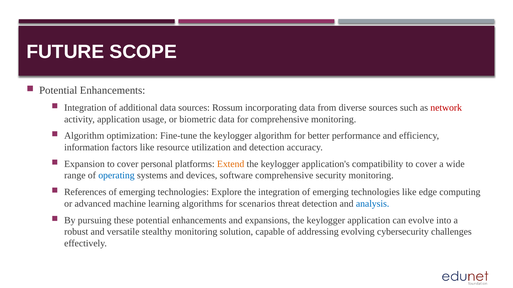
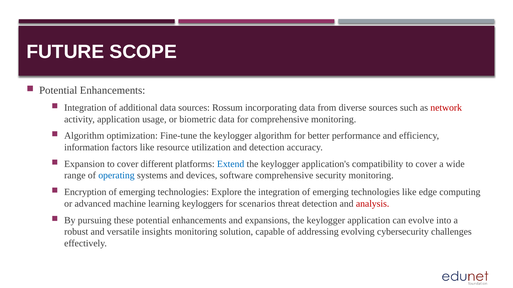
personal: personal -> different (157, 164)
Extend colour: orange -> blue (231, 164)
References: References -> Encryption (85, 193)
algorithms: algorithms -> keyloggers (203, 204)
analysis colour: blue -> red (373, 204)
stealthy: stealthy -> insights (157, 232)
